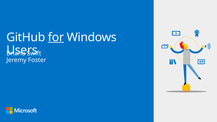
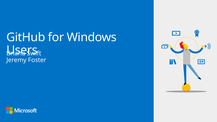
for underline: present -> none (56, 37)
